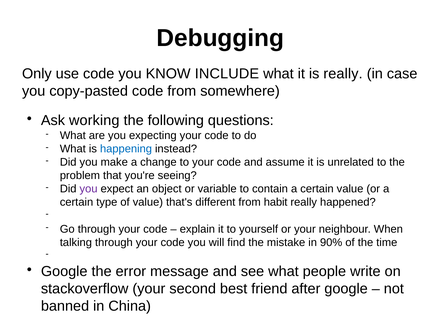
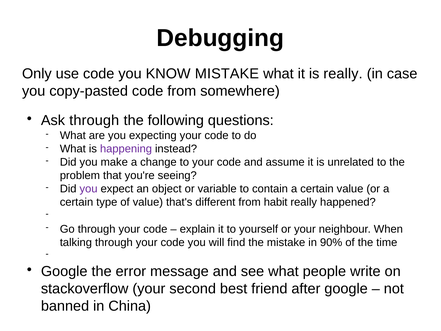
KNOW INCLUDE: INCLUDE -> MISTAKE (227, 74)
Ask working: working -> through (94, 120)
happening colour: blue -> purple (126, 149)
